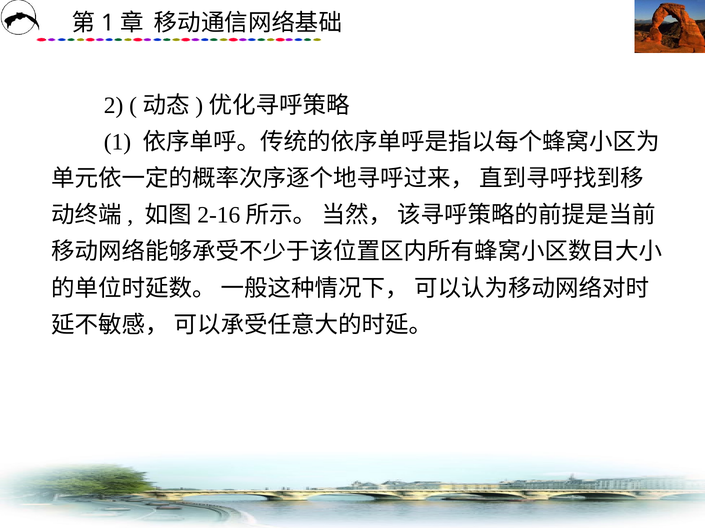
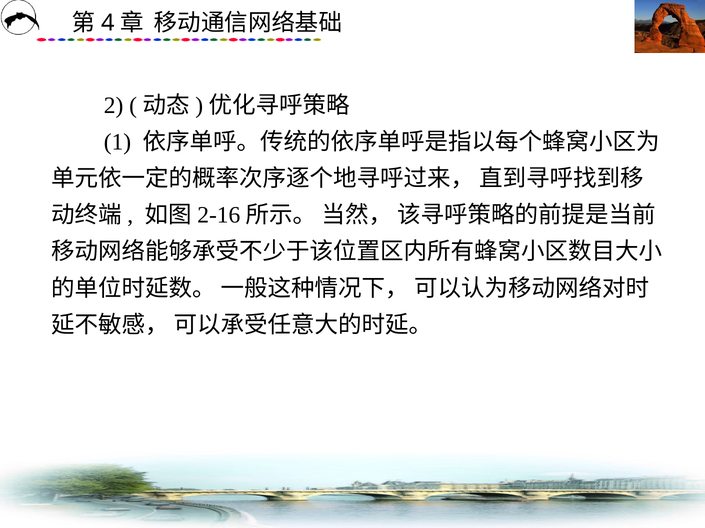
1: 1 -> 4 (108, 23)
